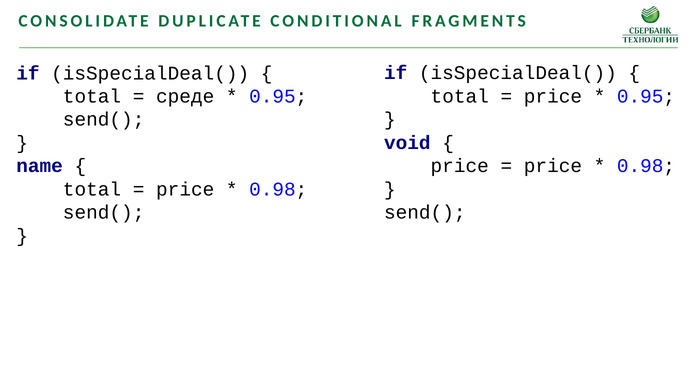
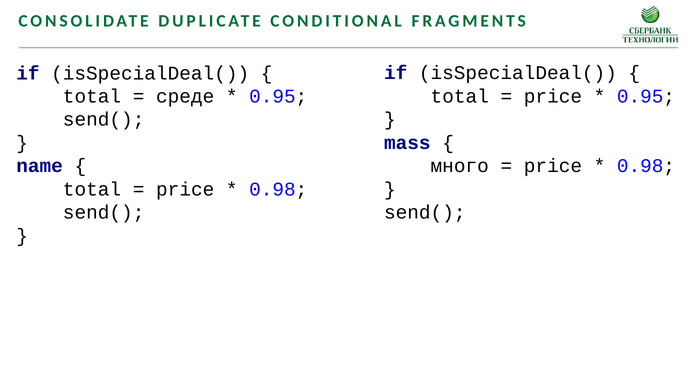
void: void -> mass (407, 143)
price: price -> много (460, 166)
